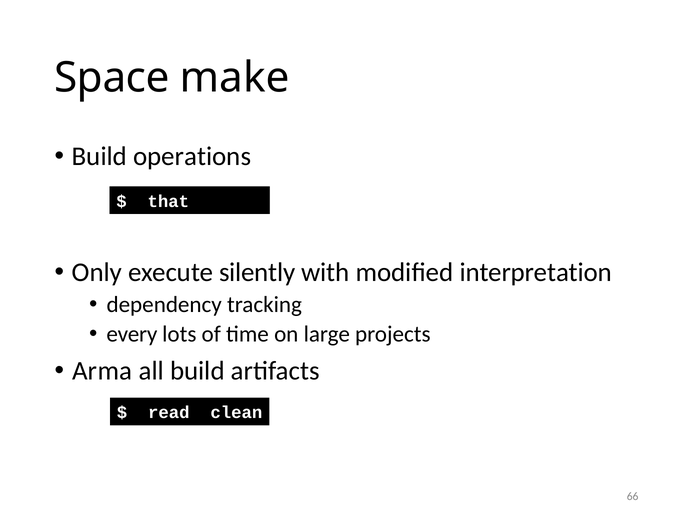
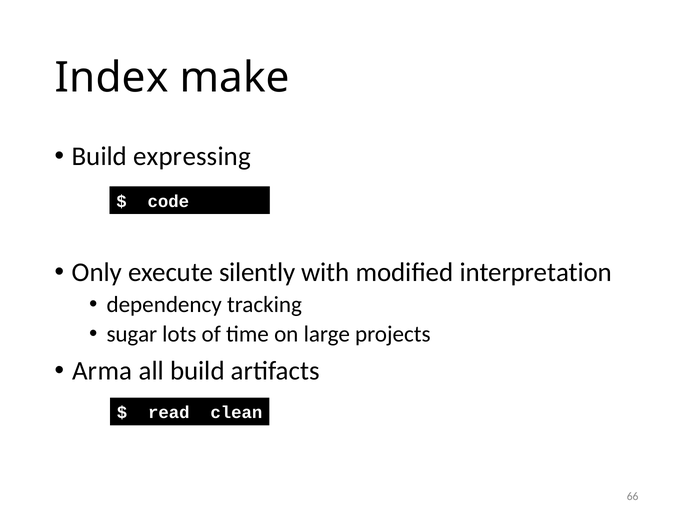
Space: Space -> Index (112, 78)
operations: operations -> expressing (192, 156)
that: that -> code (168, 201)
every: every -> sugar (132, 334)
